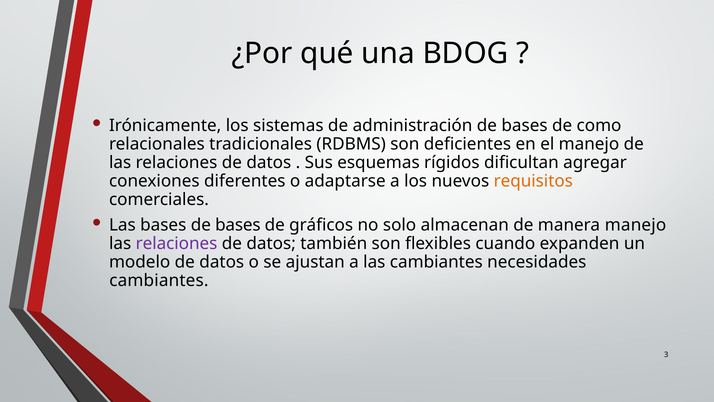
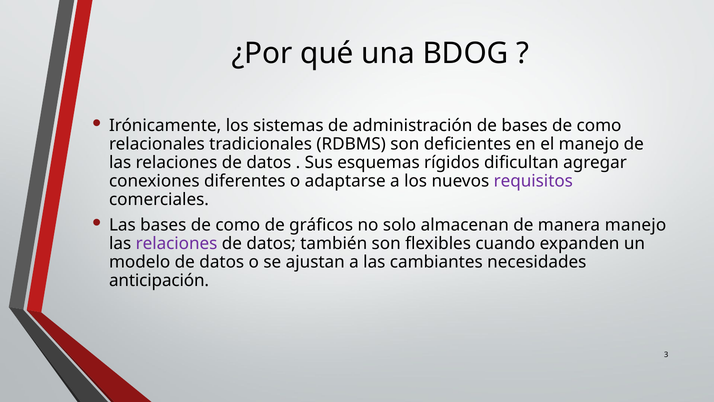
requisitos colour: orange -> purple (533, 181)
Las bases de bases: bases -> como (238, 225)
cambiantes: cambiantes -> anticipación (159, 280)
